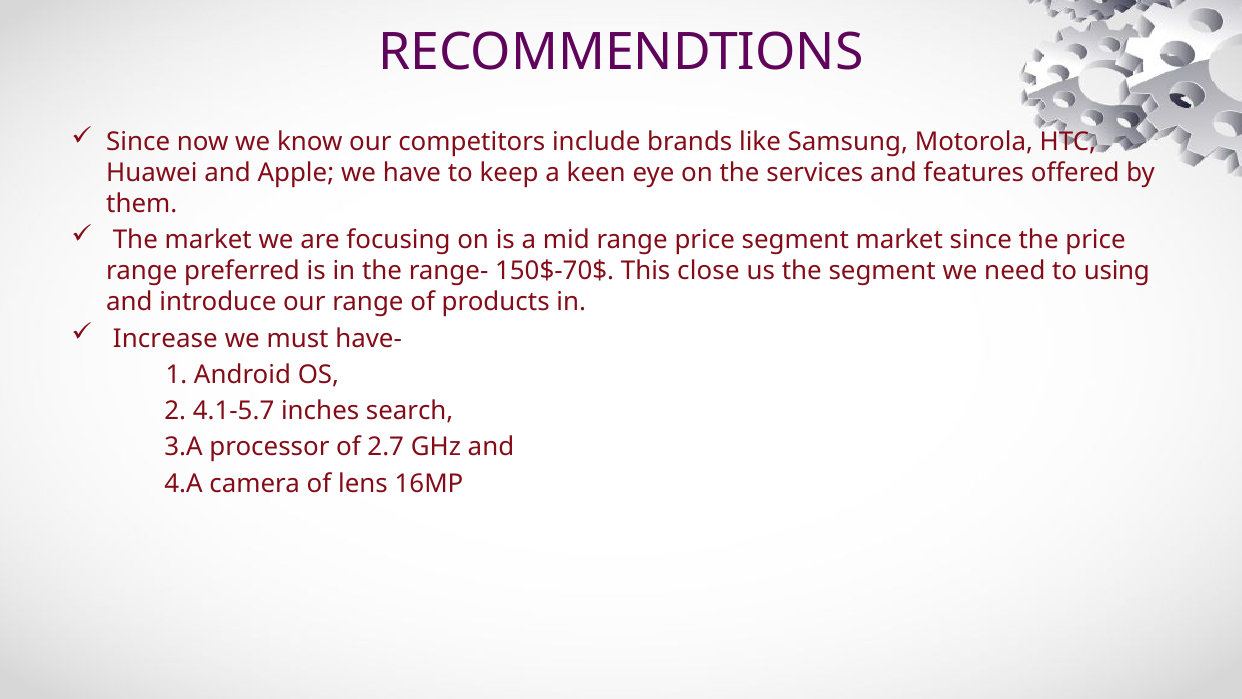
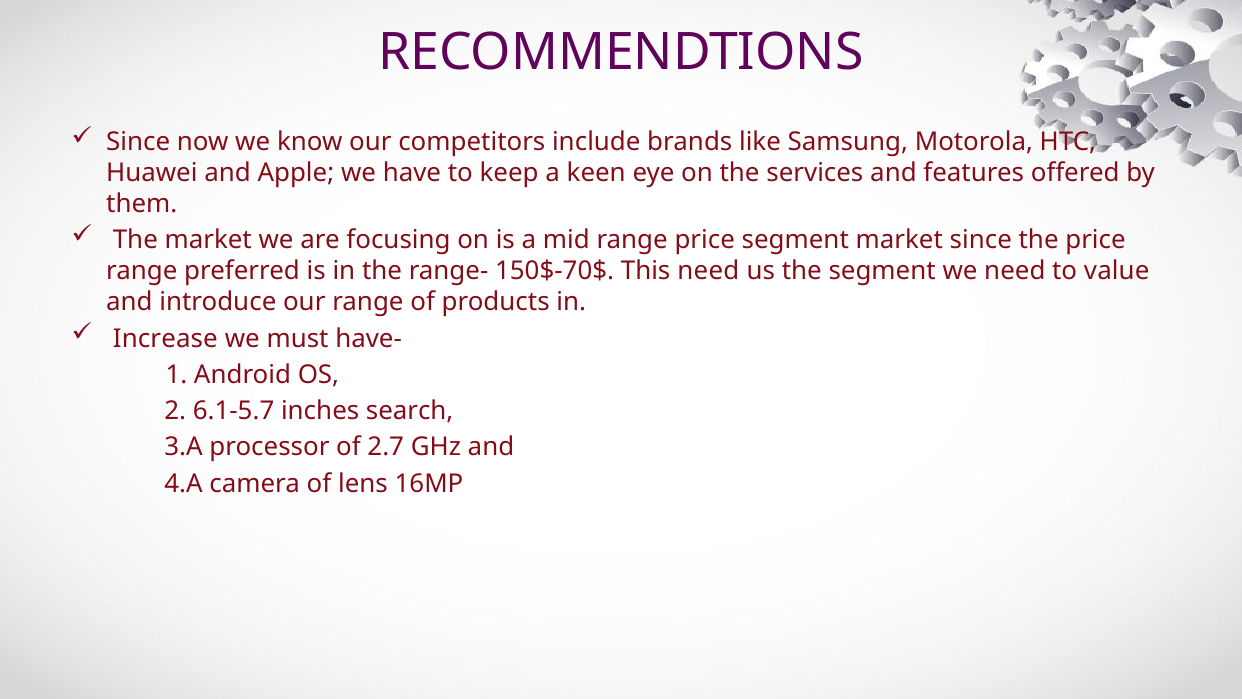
This close: close -> need (708, 271)
using: using -> value (1117, 271)
4.1-5.7: 4.1-5.7 -> 6.1-5.7 (234, 411)
